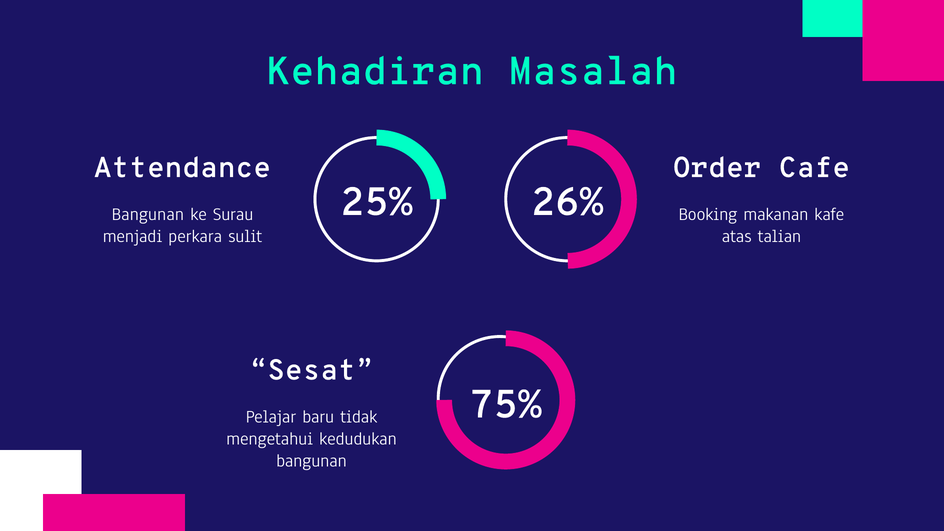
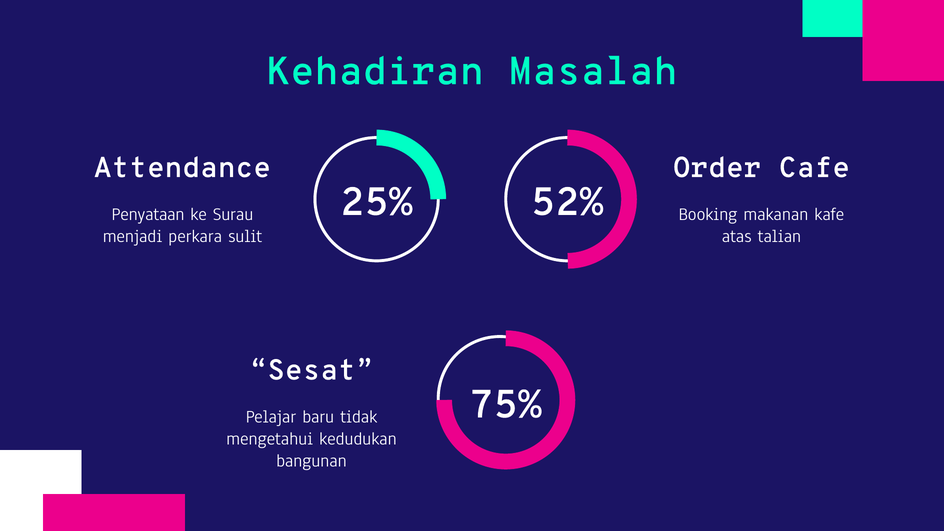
26%: 26% -> 52% (567, 202)
Bangunan: Bangunan -> Penyataan (148, 214)
